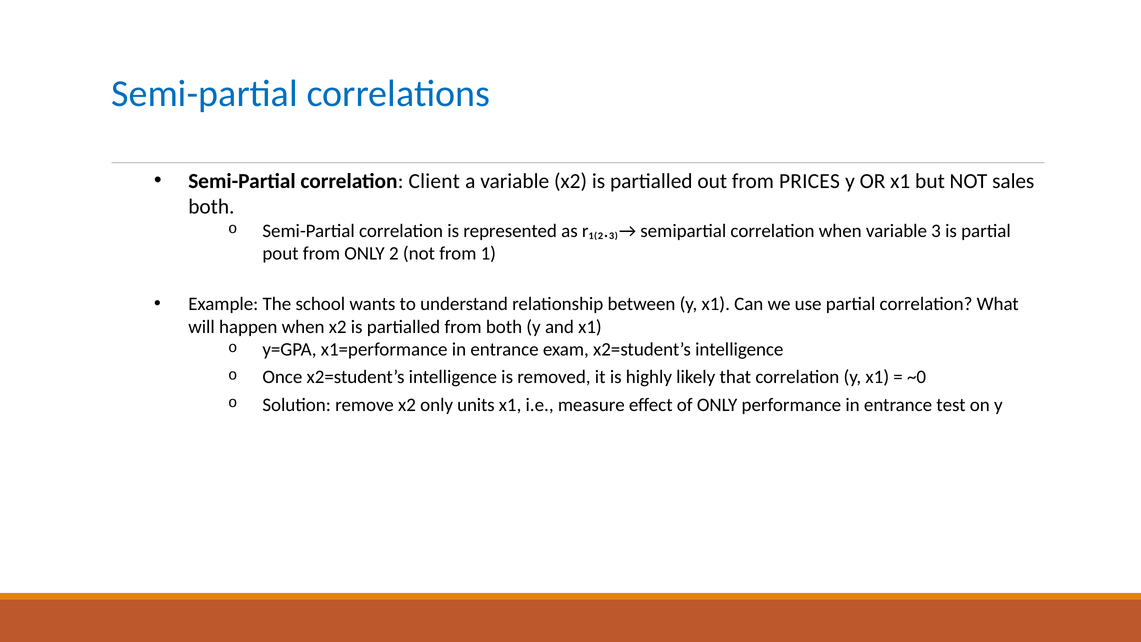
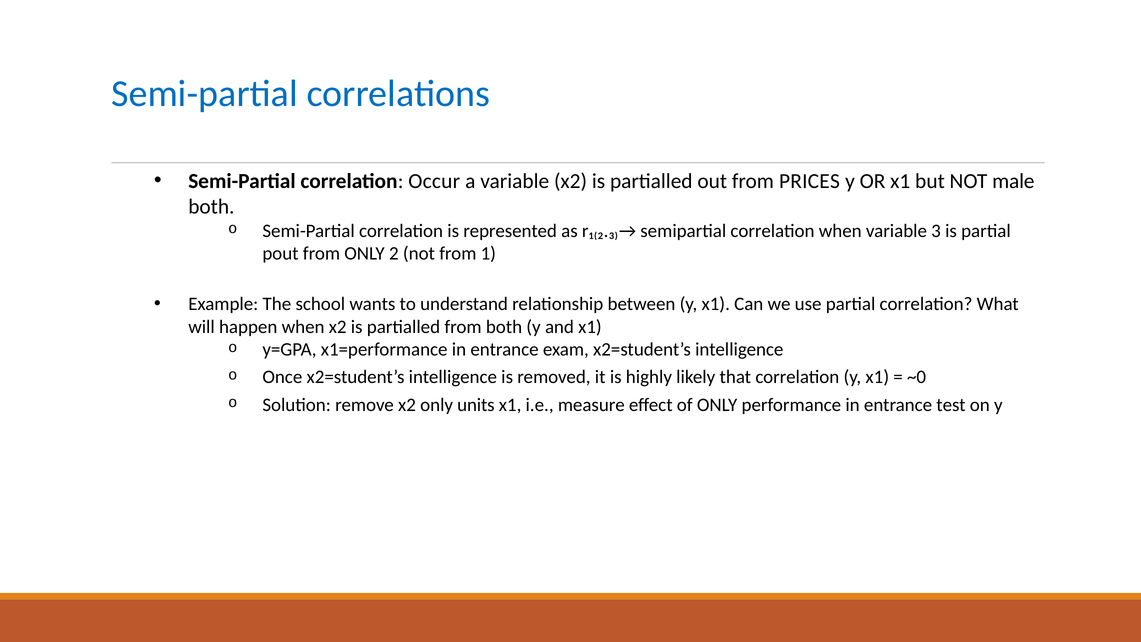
Client: Client -> Occur (434, 181)
sales: sales -> male (1013, 181)
